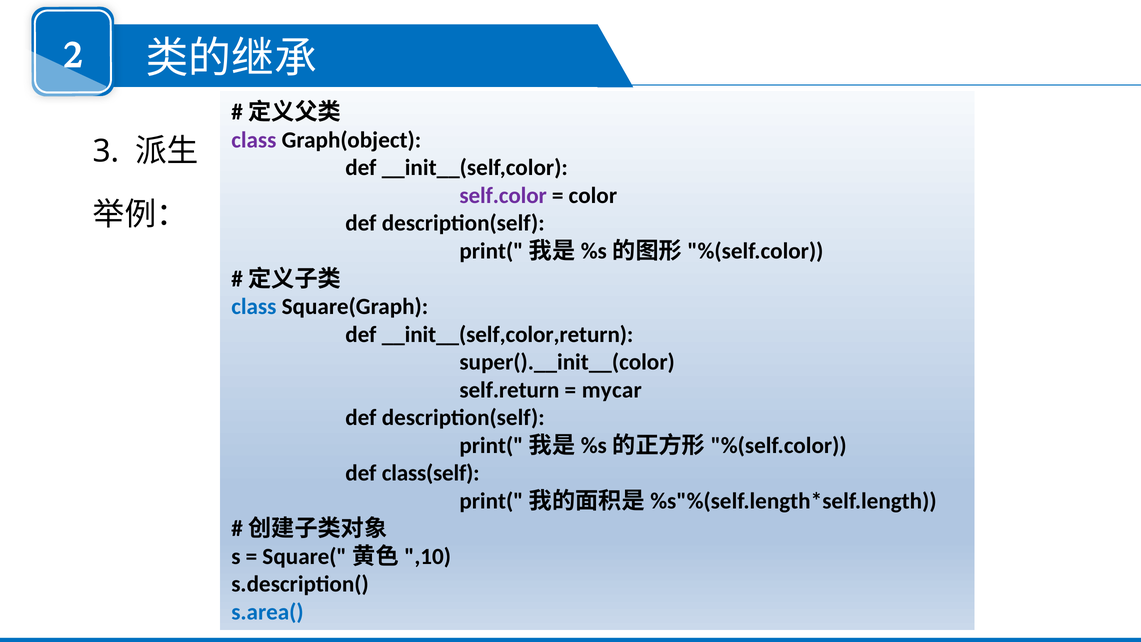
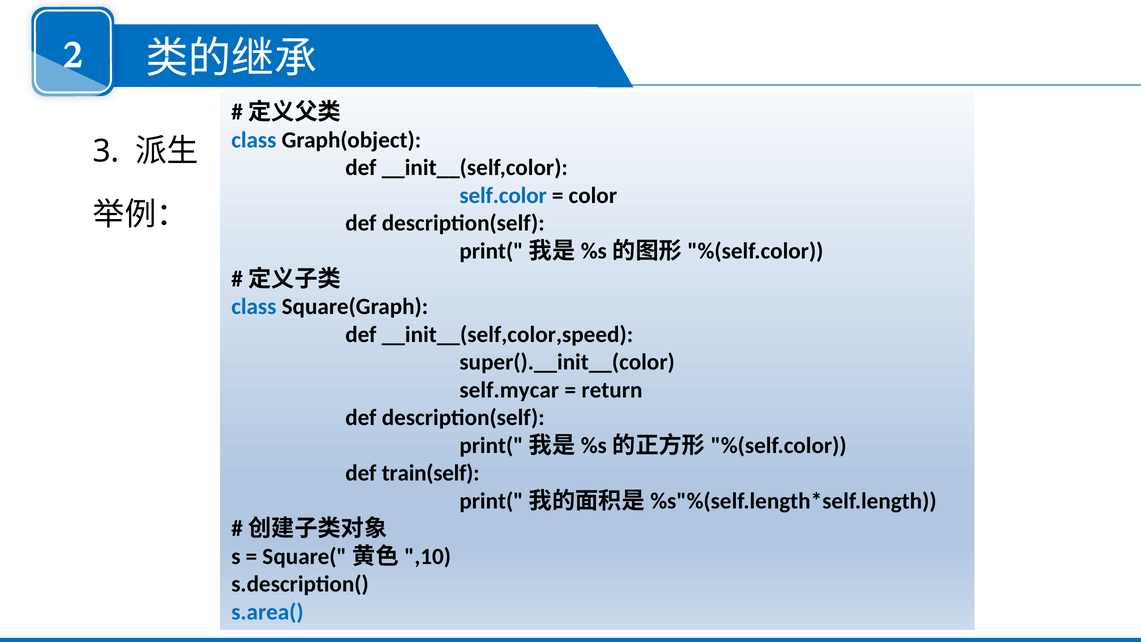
class colour: purple -> blue (254, 140)
self.color colour: purple -> blue (503, 196)
__init__(self,color,return: __init__(self,color,return -> __init__(self,color,speed (507, 334)
self.return: self.return -> self.mycar (509, 390)
mycar: mycar -> return (612, 390)
class(self: class(self -> train(self (431, 473)
